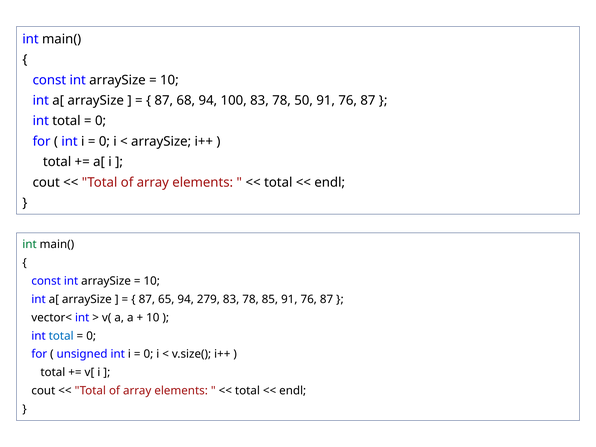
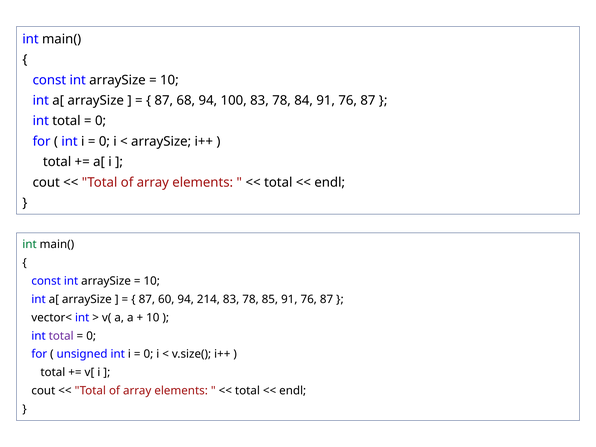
50: 50 -> 84 (304, 100)
65: 65 -> 60 (166, 299)
279: 279 -> 214 (208, 299)
total colour: blue -> purple (61, 336)
